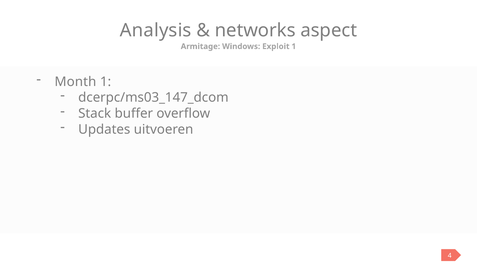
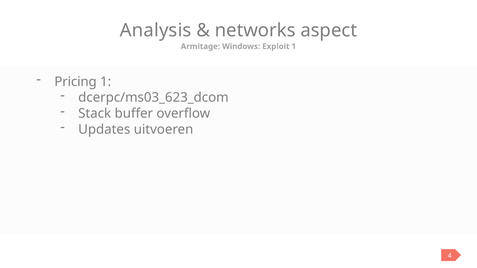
Month: Month -> Pricing (76, 82)
dcerpc/ms03_147_dcom: dcerpc/ms03_147_dcom -> dcerpc/ms03_623_dcom (153, 98)
